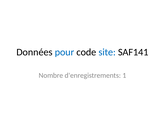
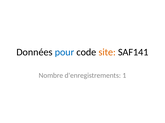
site colour: blue -> orange (107, 52)
